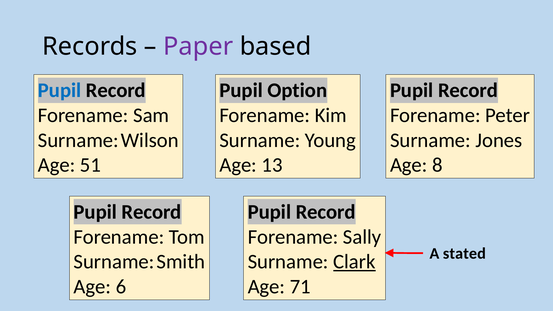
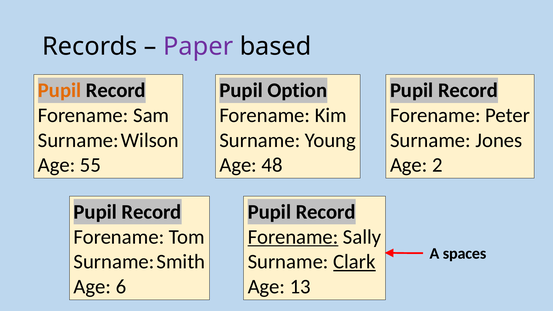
Pupil colour: blue -> orange (60, 90)
51: 51 -> 55 (90, 165)
13: 13 -> 48 (272, 165)
8: 8 -> 2 (437, 165)
Forename underline: none -> present (293, 237)
stated: stated -> spaces (465, 254)
71: 71 -> 13 (300, 287)
